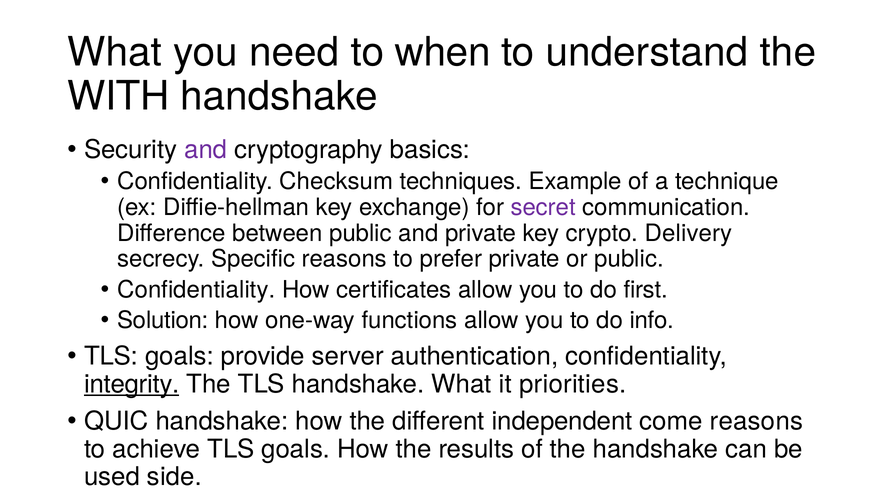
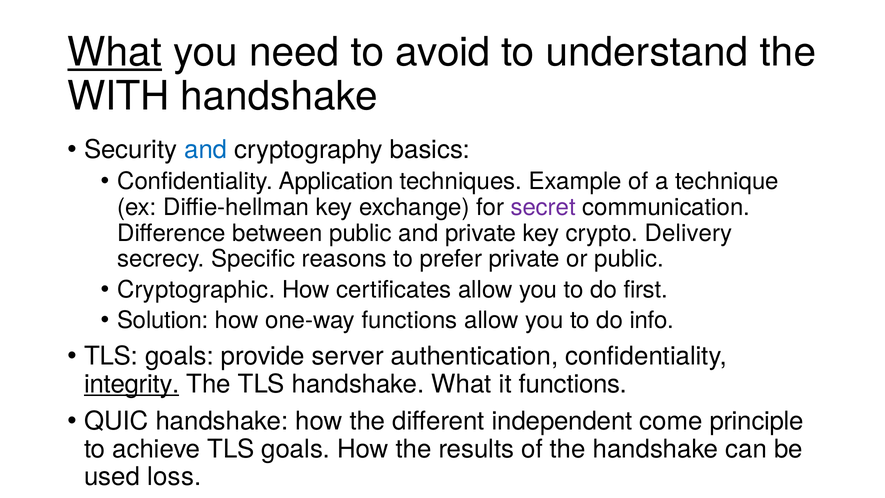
What underline: none -> present (115, 52)
when: when -> avoid (443, 52)
and colour: purple -> blue (206, 150)
Checksum: Checksum -> Application (336, 181)
Confidentiality: Confidentiality -> Cryptographic (196, 289)
it priorities: priorities -> functions (573, 384)
come reasons: reasons -> principle (757, 421)
side: side -> loss (174, 477)
